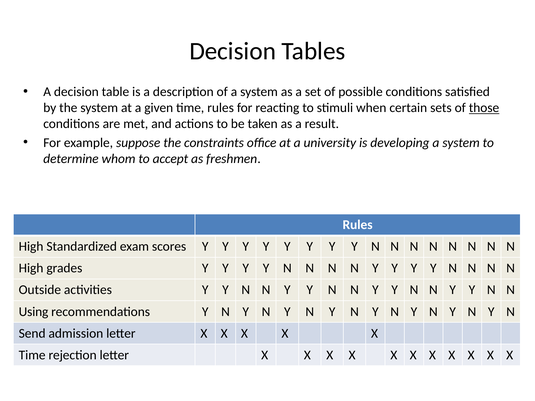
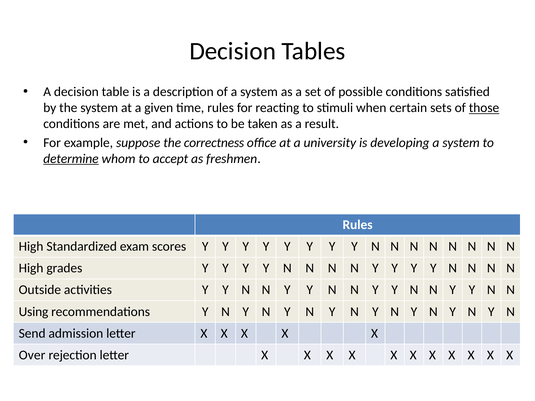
constraints: constraints -> correctness (214, 143)
determine underline: none -> present (71, 159)
Time: Time -> Over (32, 355)
